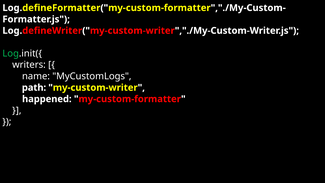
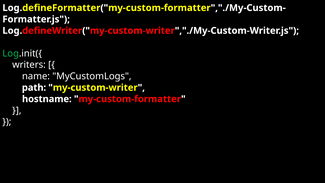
happened: happened -> hostname (47, 99)
